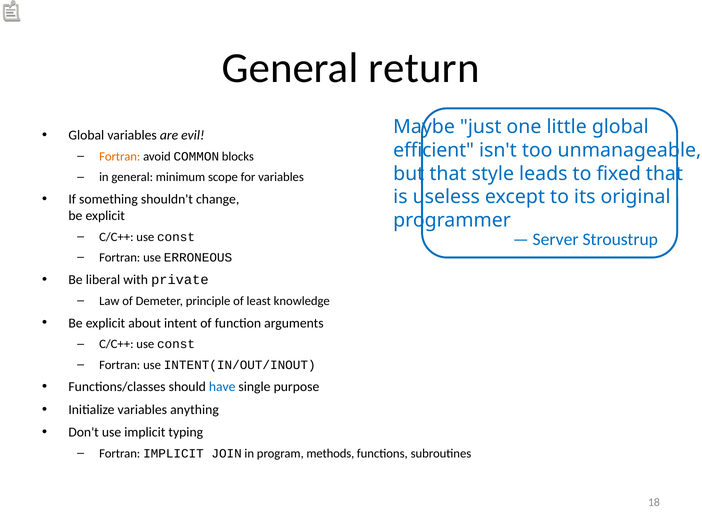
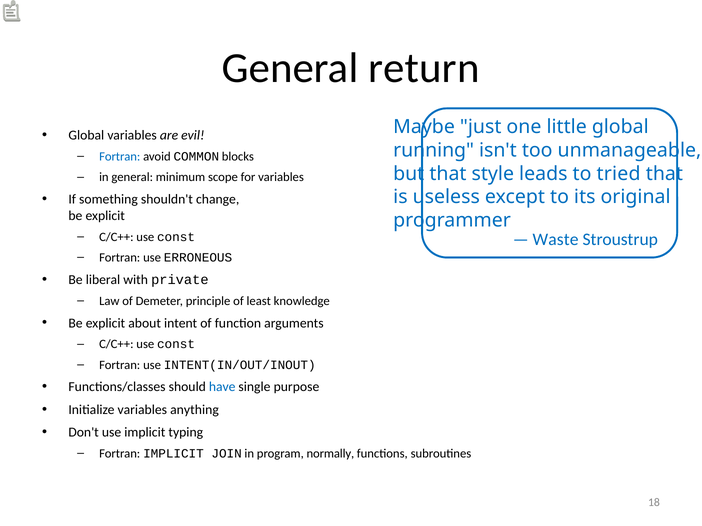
efficient: efficient -> running (434, 150)
Fortran colour: orange -> blue (120, 157)
fixed: fixed -> tried (619, 174)
Server: Server -> Waste (556, 240)
methods: methods -> normally (330, 454)
